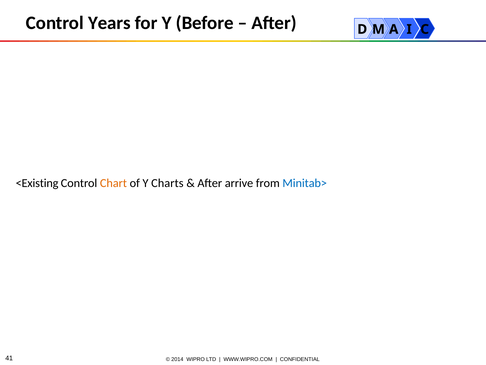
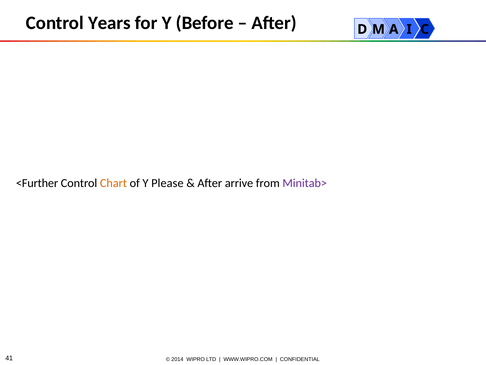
<Existing: <Existing -> <Further (37, 183)
Charts: Charts -> Please (167, 183)
Minitab> colour: blue -> purple (305, 183)
